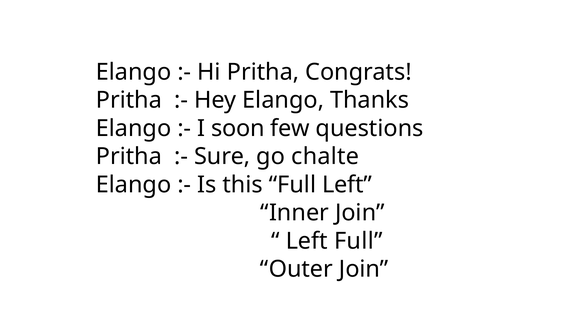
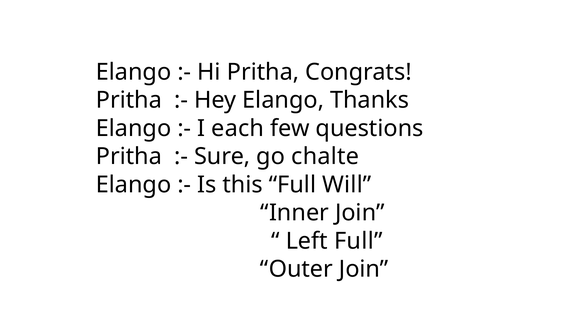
soon: soon -> each (238, 128)
Full Left: Left -> Will (347, 185)
